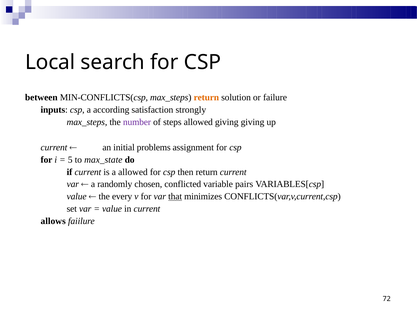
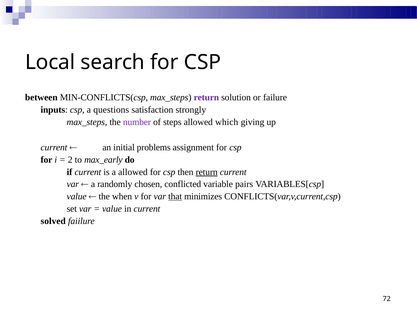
return colour: orange -> purple (206, 97)
according: according -> questions (111, 110)
allowed giving: giving -> which (227, 122)
5: 5 -> 2 (70, 160)
max_state: max_state -> max_early (103, 160)
return underline: none -> present (207, 172)
every: every -> when (122, 196)
allows: allows -> solved (53, 221)
